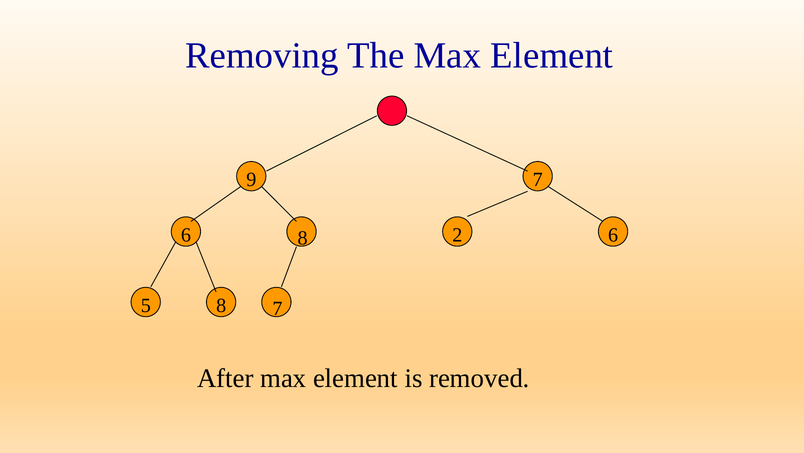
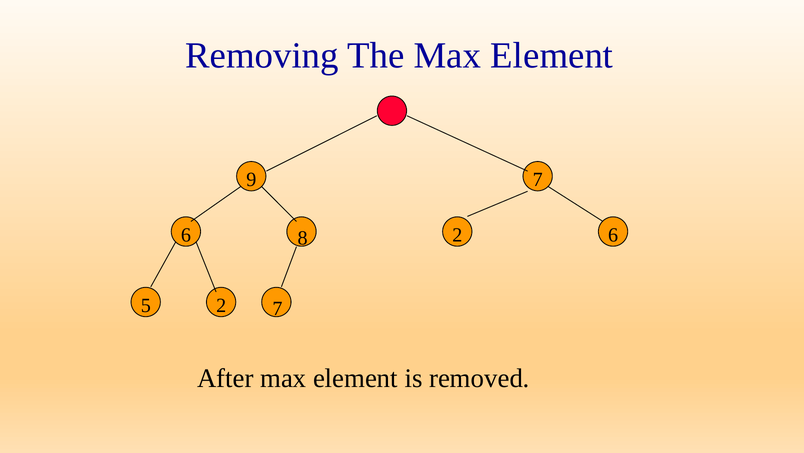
5 8: 8 -> 2 (221, 305)
